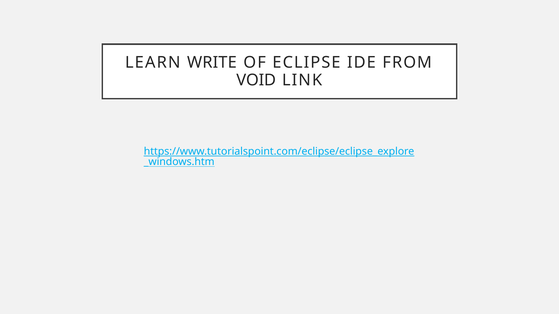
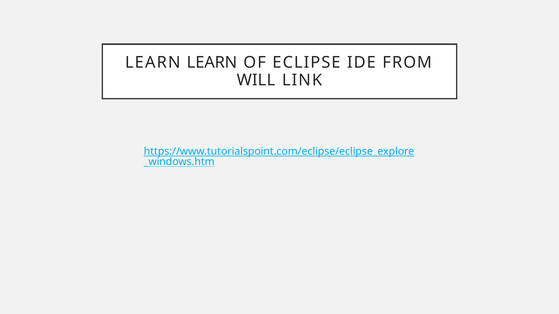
LEARN WRITE: WRITE -> LEARN (212, 63)
VOID: VOID -> WILL (256, 80)
